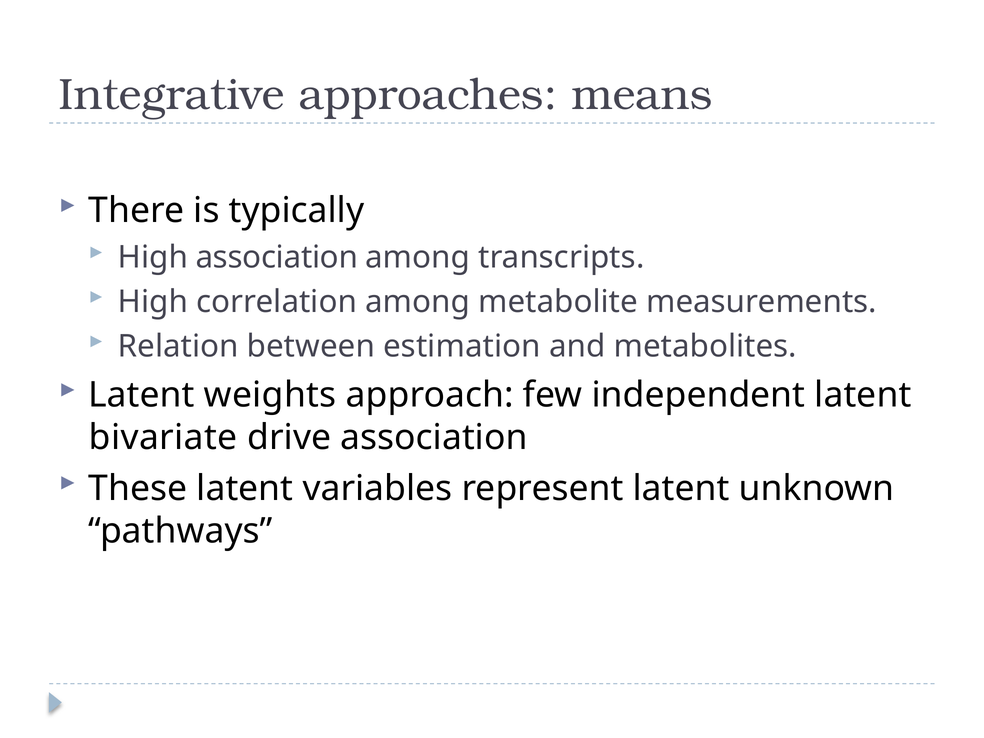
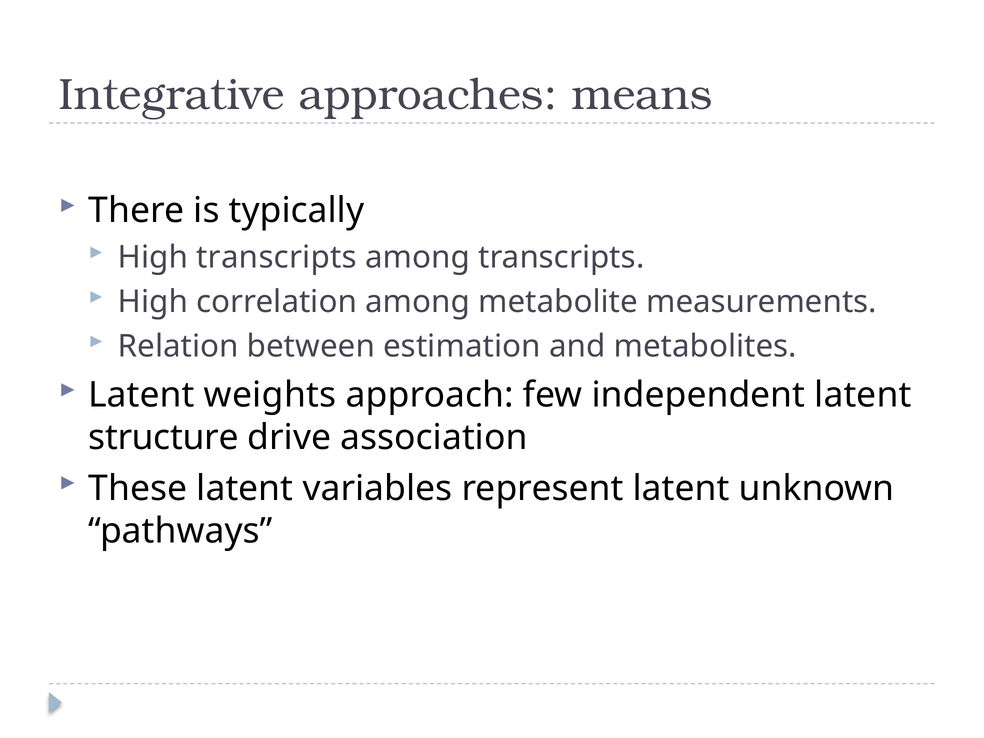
High association: association -> transcripts (277, 257)
bivariate: bivariate -> structure (163, 438)
